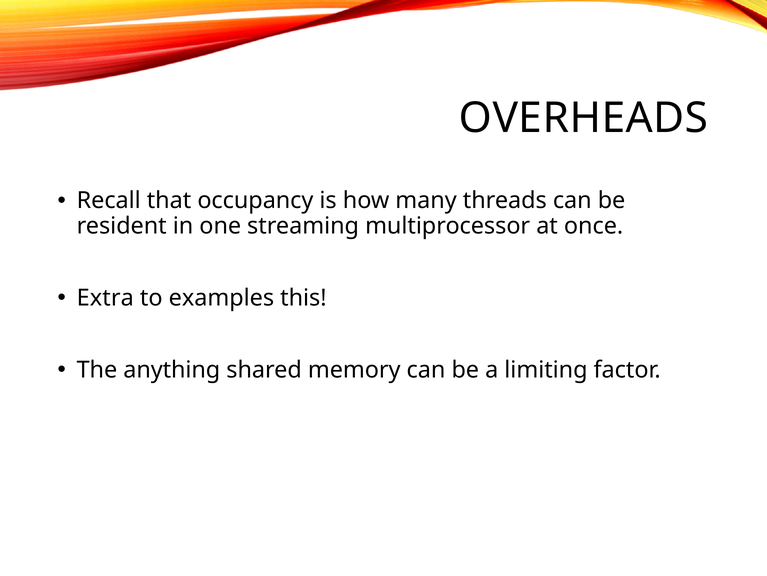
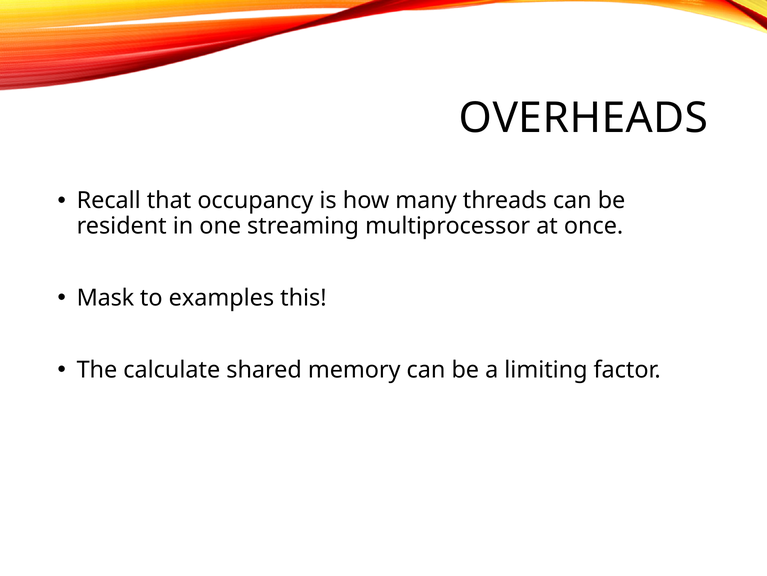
Extra: Extra -> Mask (105, 298)
anything: anything -> calculate (172, 370)
